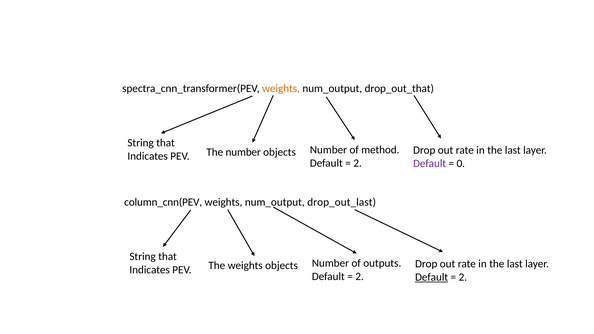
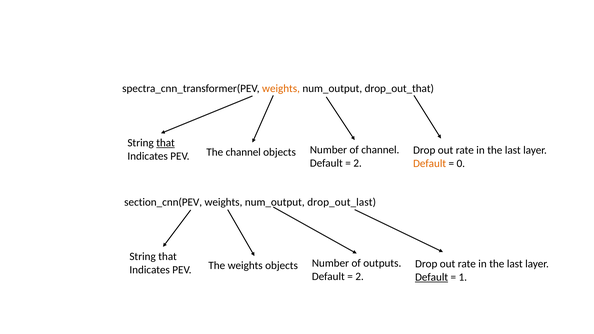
that underline: none -> present (166, 143)
The number: number -> channel (243, 152)
of method: method -> channel (380, 150)
Default colour: purple -> orange (430, 164)
column_cnn(PEV: column_cnn(PEV -> section_cnn(PEV (163, 202)
2: 2 -> 1 (463, 277)
